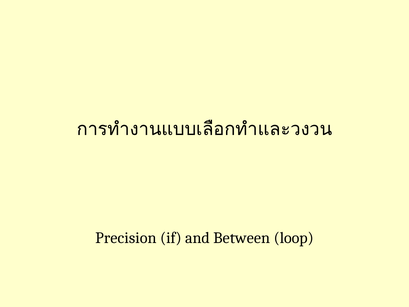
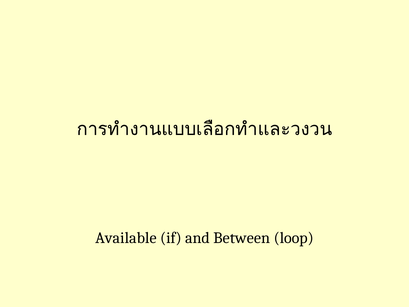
Precision: Precision -> Available (126, 238)
